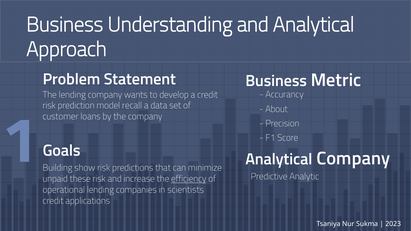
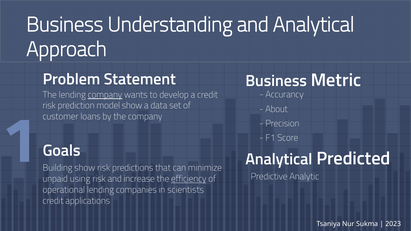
company underline: none -> present (105, 95)
model recall: recall -> show (132, 106)
Analytical Company: Company -> Predicted (353, 159)
these: these -> using (80, 179)
